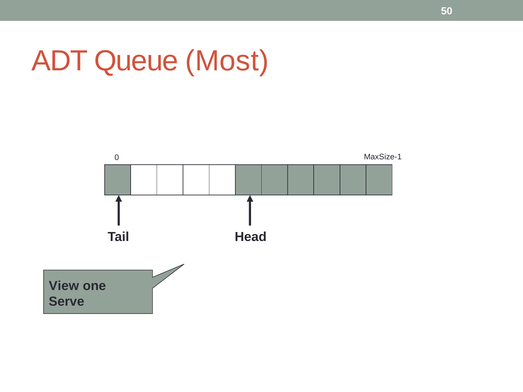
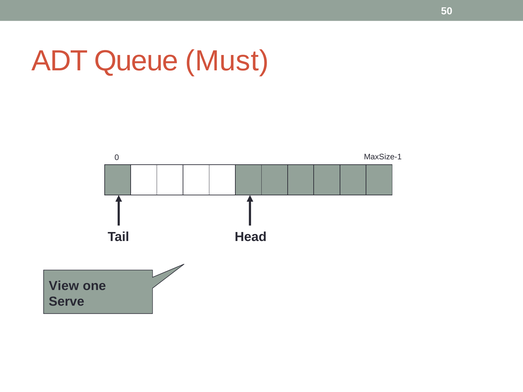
Most: Most -> Must (227, 61)
